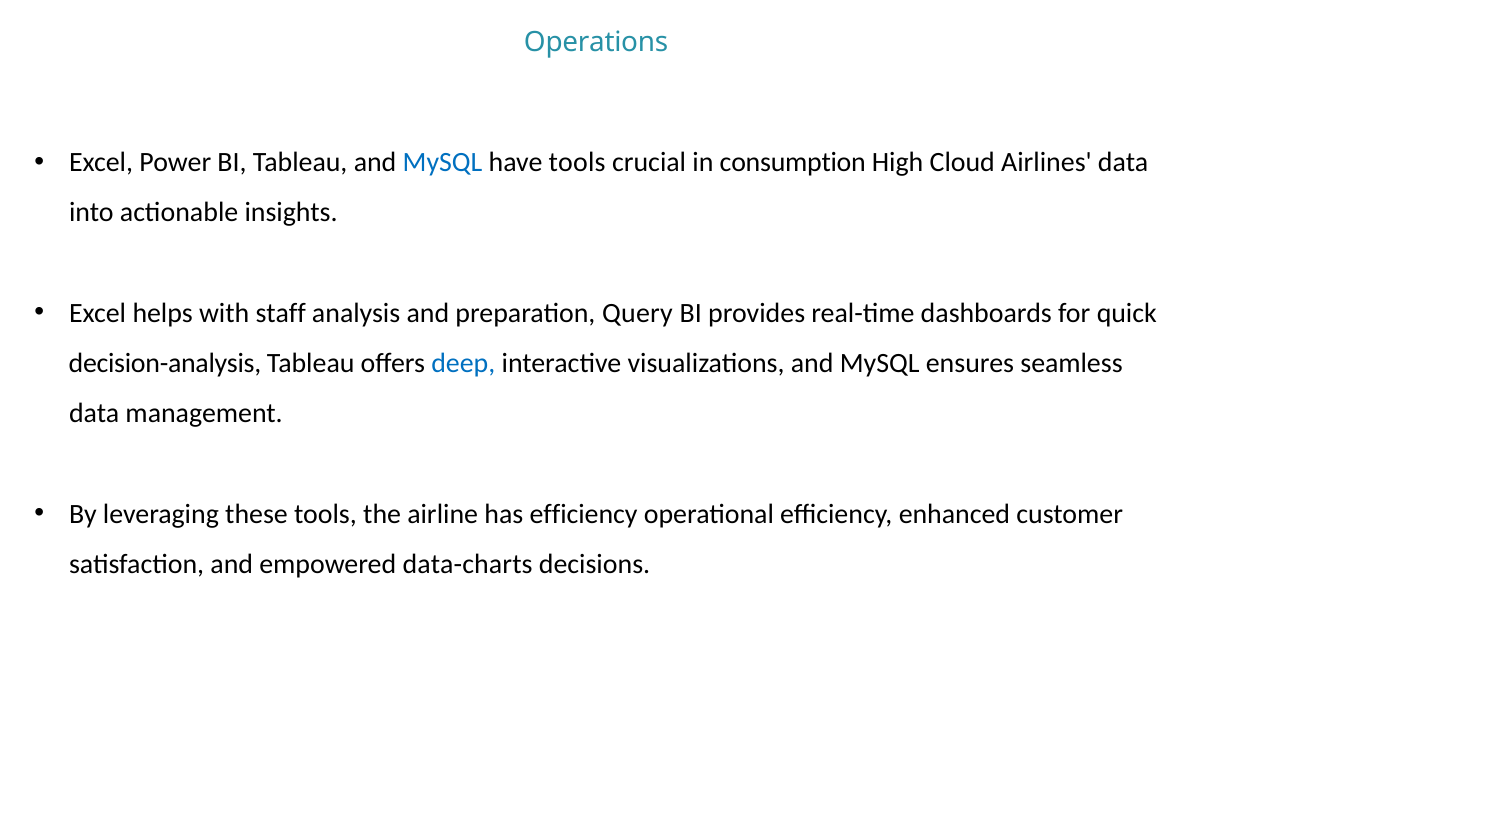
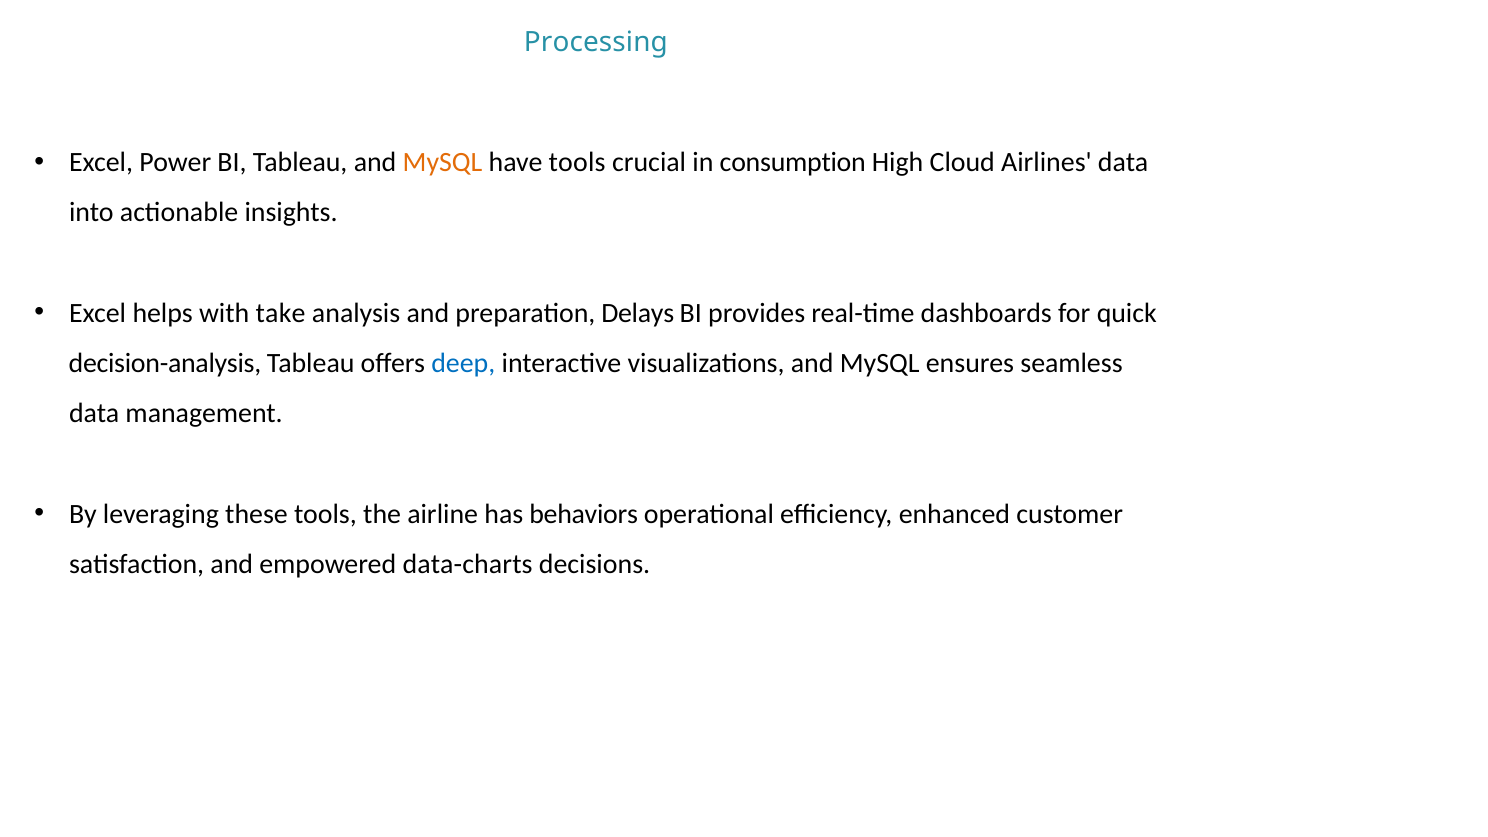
Operations: Operations -> Processing (596, 42)
MySQL colour: blue -> orange (443, 162)
staff: staff -> take (281, 313)
Query: Query -> Delays (638, 313)
has efficiency: efficiency -> behaviors (584, 514)
